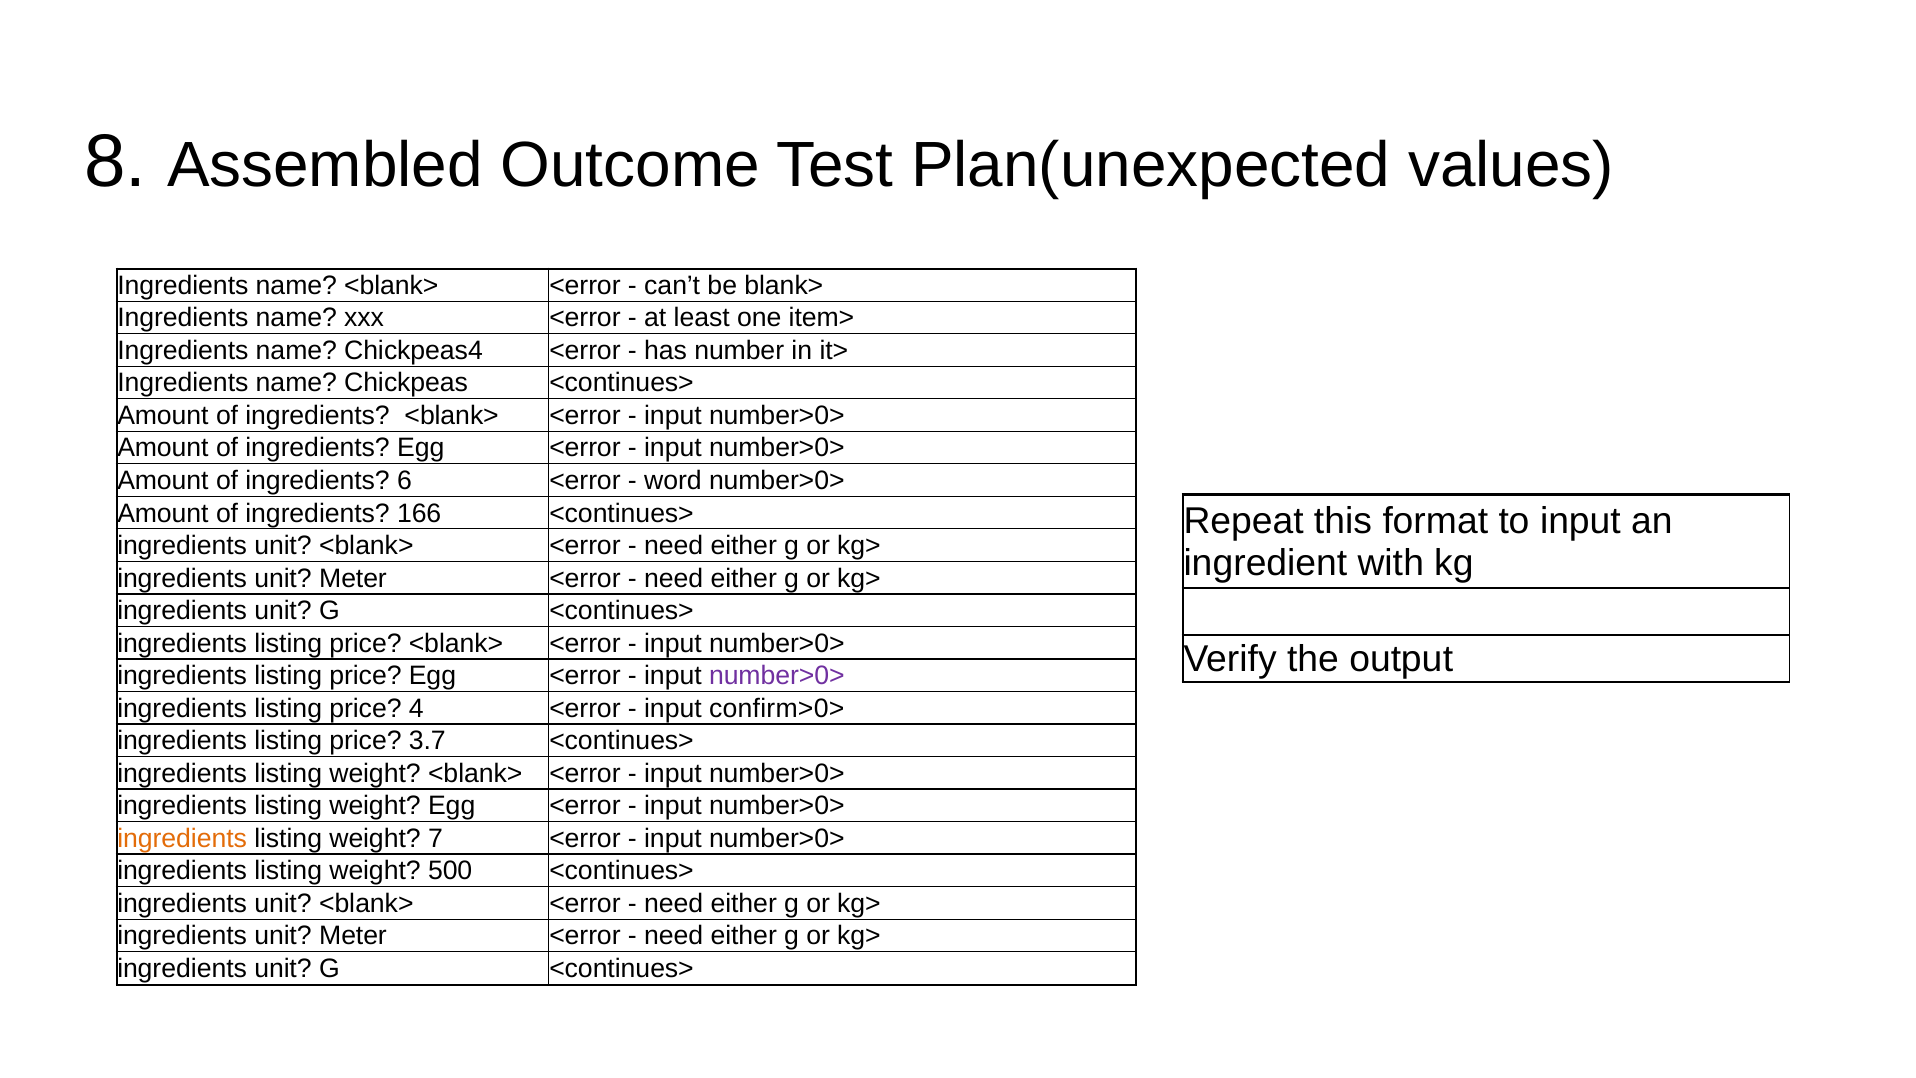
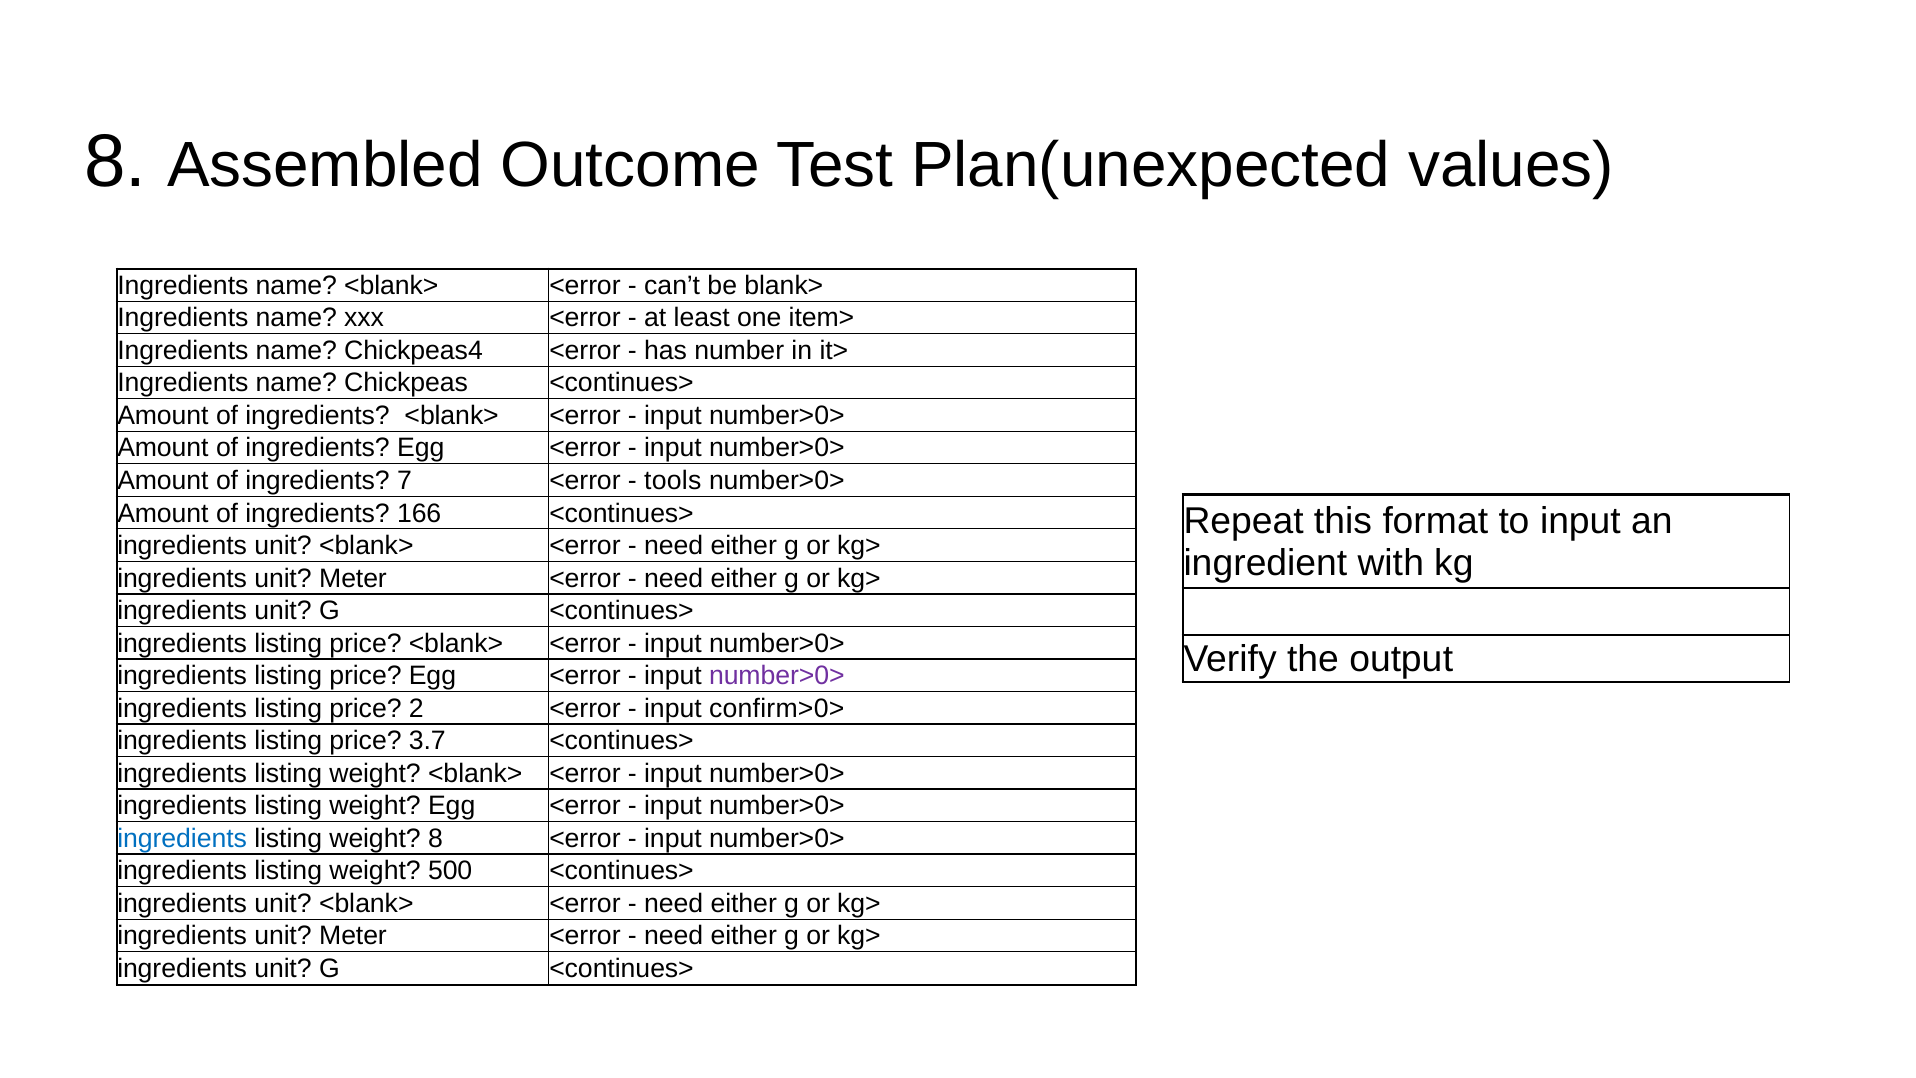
6: 6 -> 7 (404, 481)
word: word -> tools (673, 481)
4: 4 -> 2 (416, 708)
ingredients colour: orange -> blue (182, 838)
weight 7: 7 -> 8 (435, 838)
